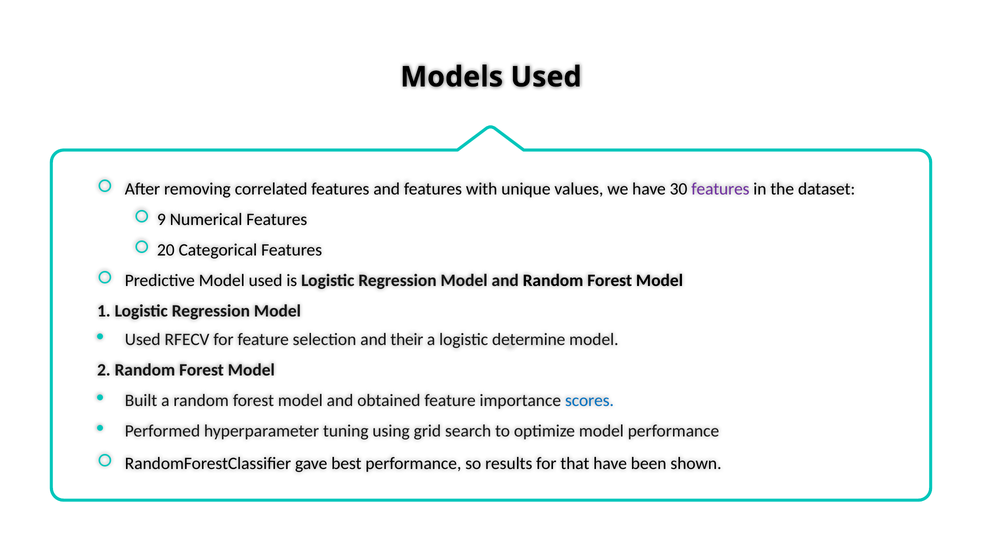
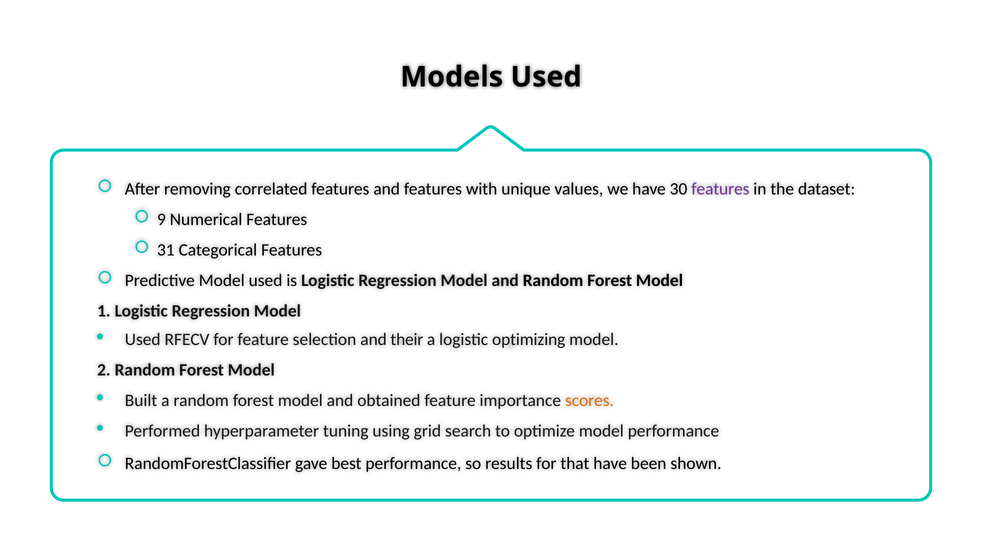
20: 20 -> 31 (166, 250)
determine: determine -> optimizing (529, 340)
scores colour: blue -> orange (590, 401)
